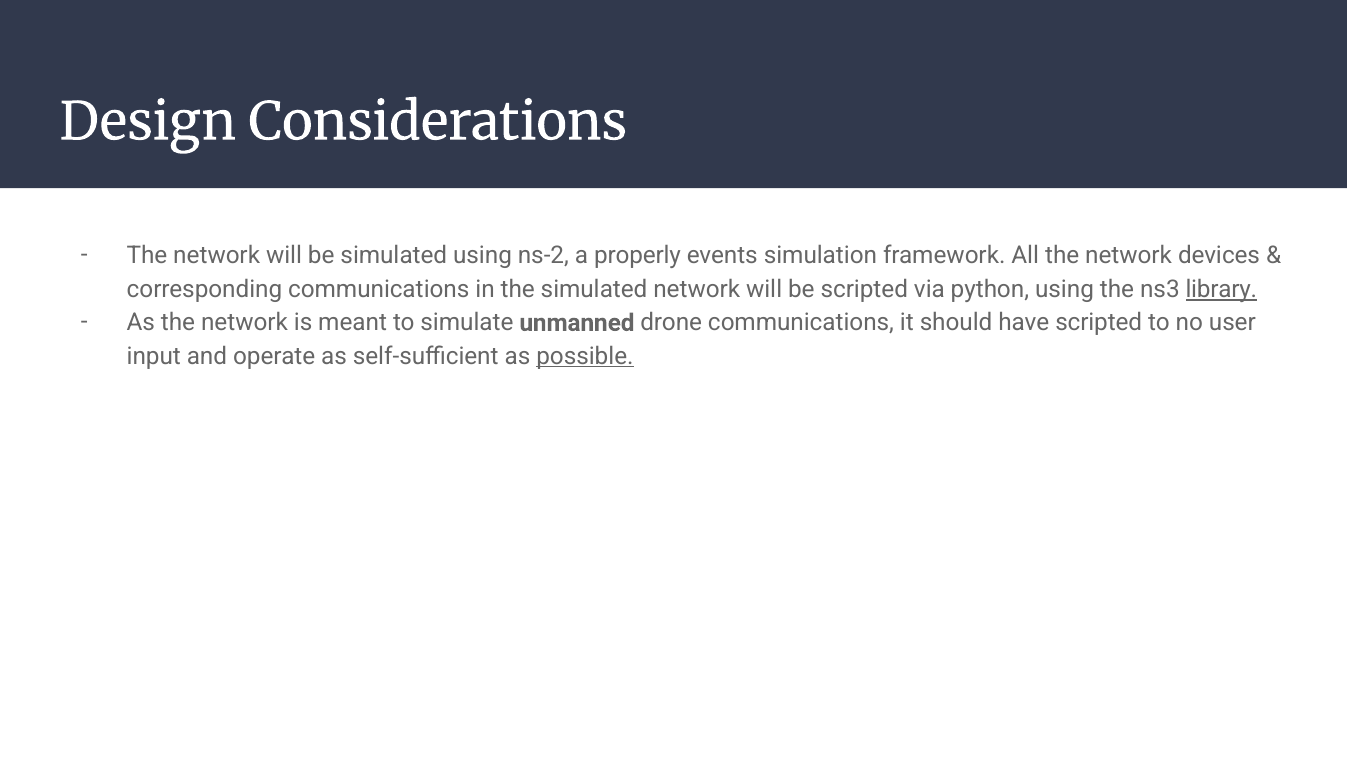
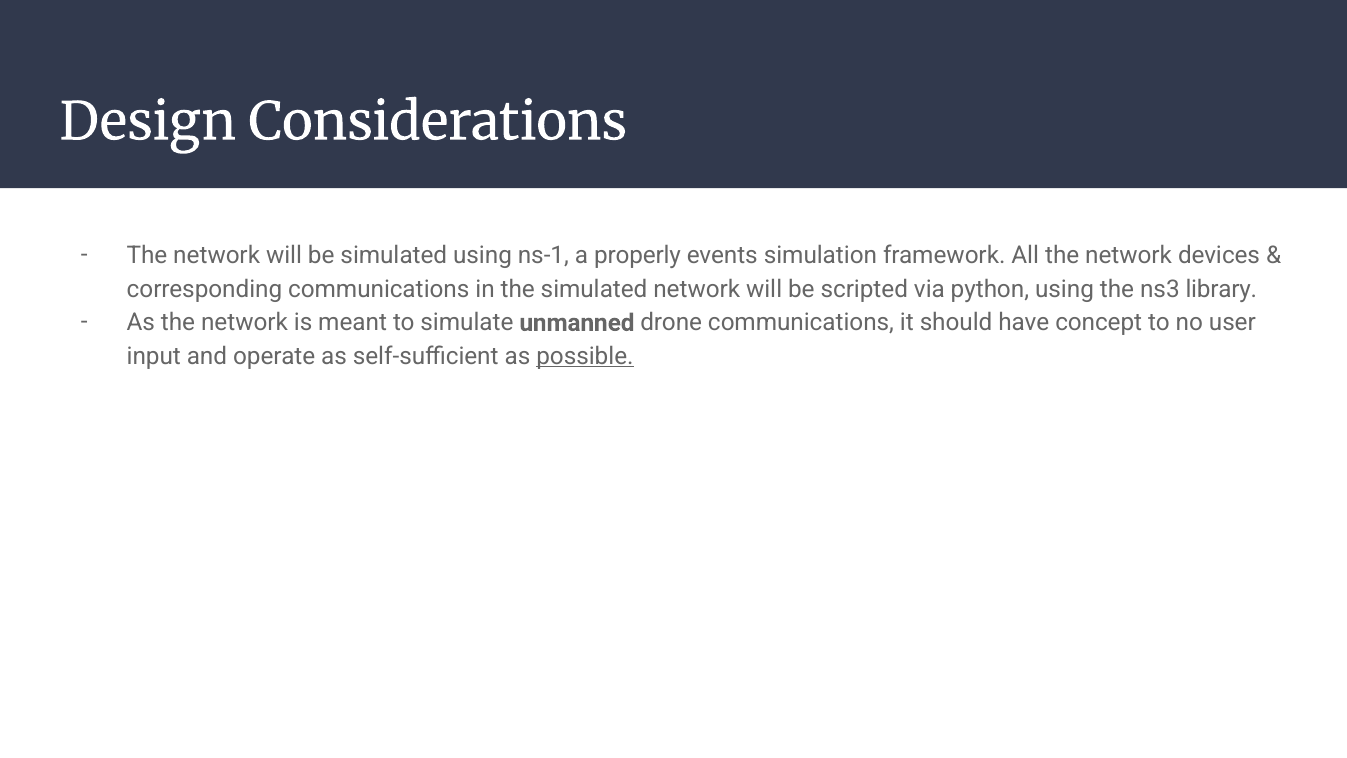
ns-2: ns-2 -> ns-1 (543, 256)
library underline: present -> none (1221, 289)
have scripted: scripted -> concept (1099, 323)
